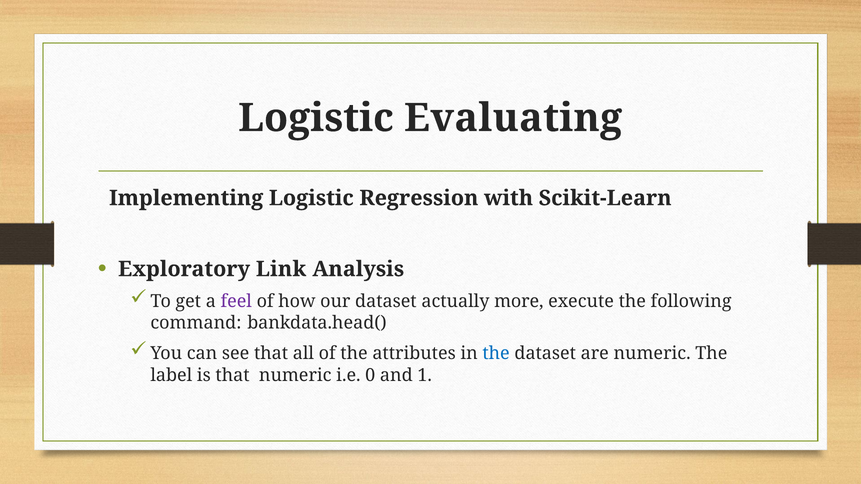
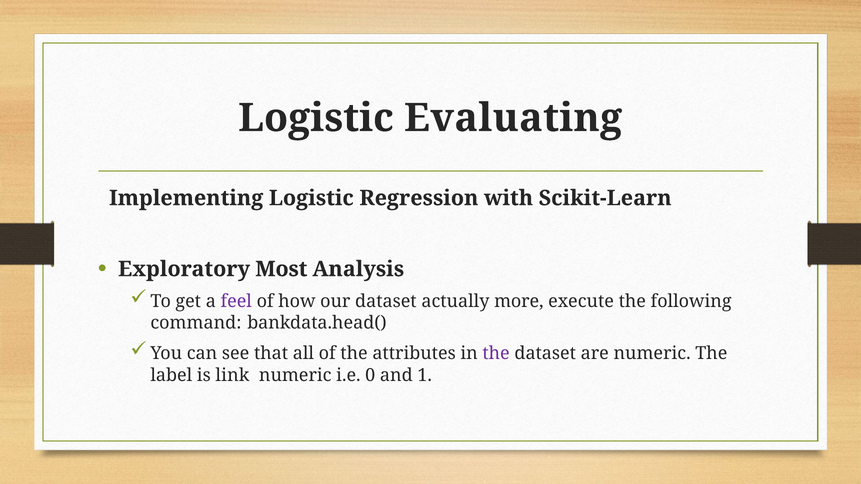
Link: Link -> Most (281, 269)
the colour: blue -> purple (496, 354)
is that: that -> link (232, 375)
